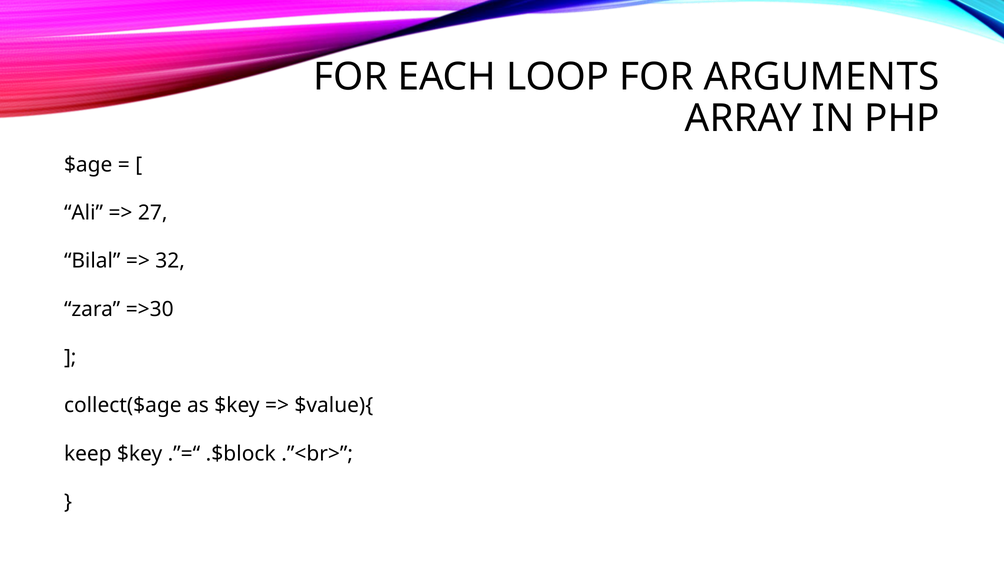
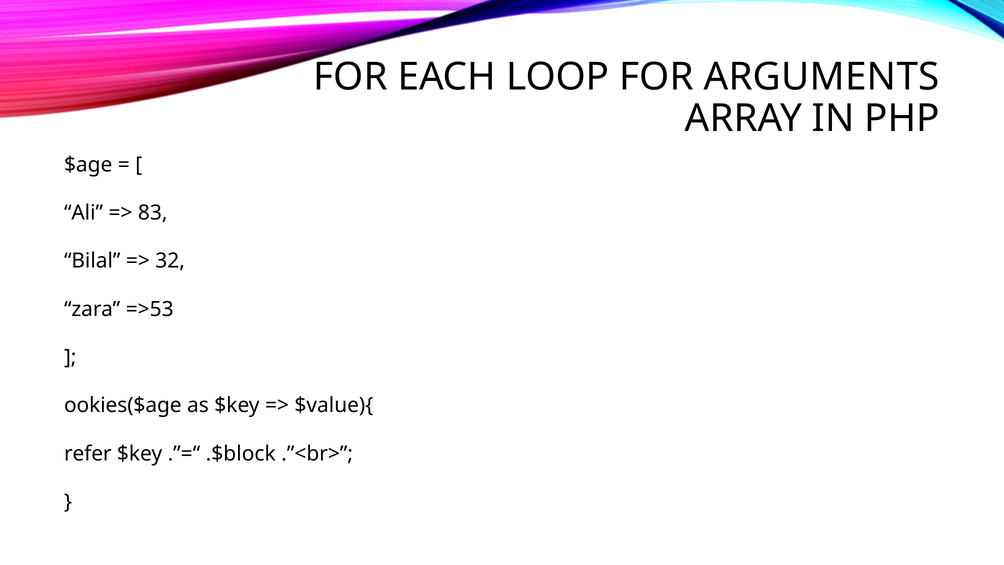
27: 27 -> 83 (153, 213)
=>30: =>30 -> =>53 (150, 309)
collect($age: collect($age -> ookies($age (123, 405)
keep: keep -> refer (88, 453)
